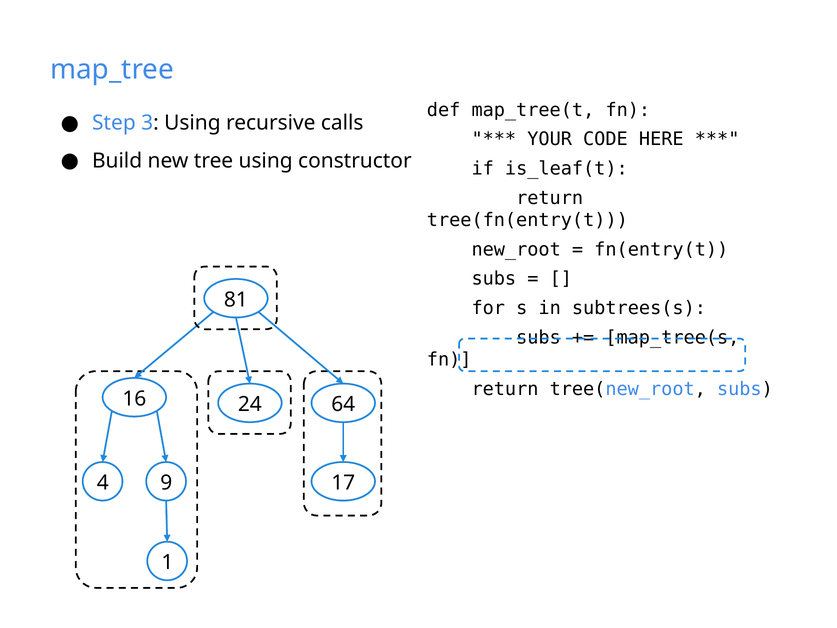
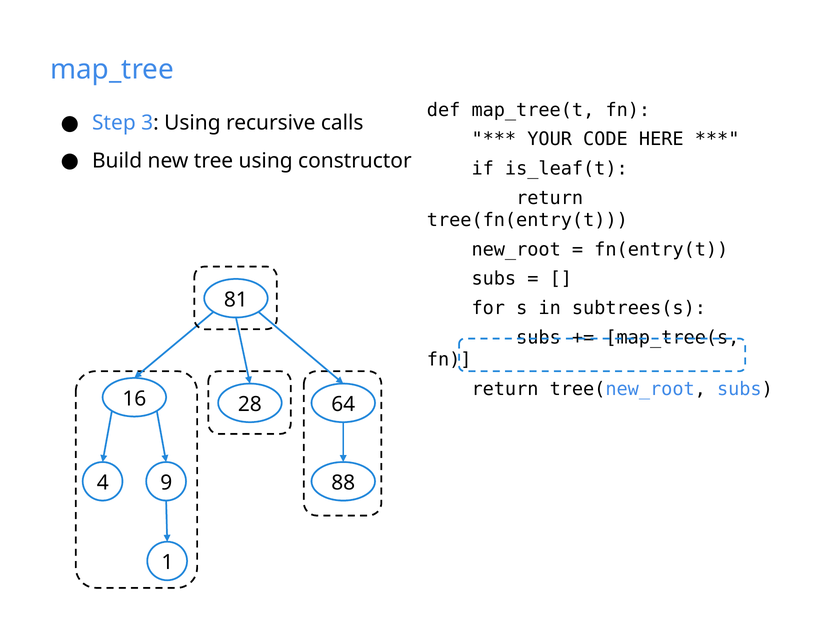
24: 24 -> 28 (250, 404)
17: 17 -> 88 (343, 483)
